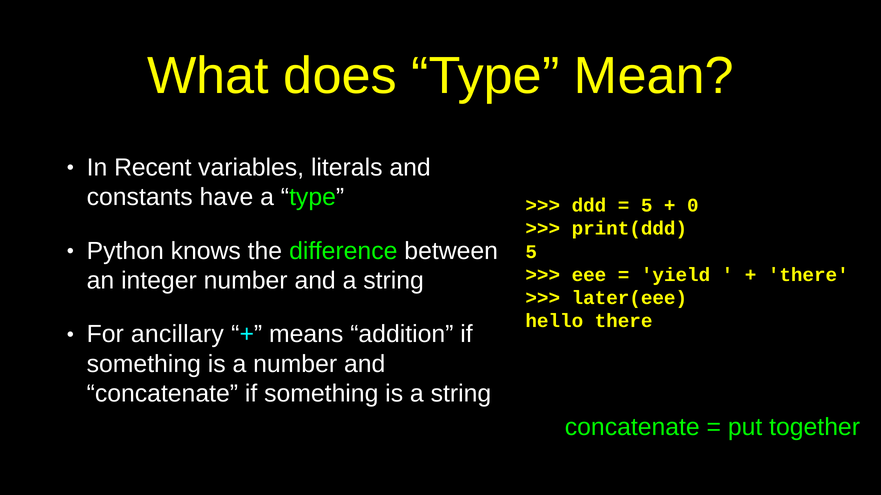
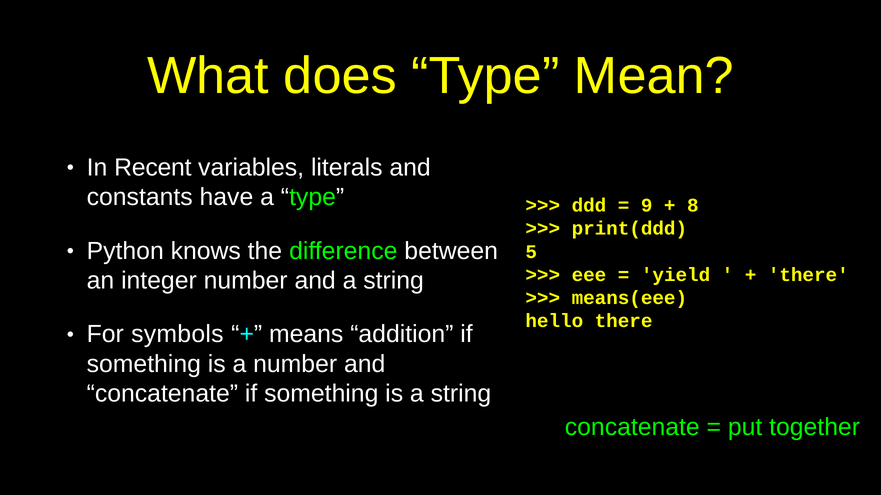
5: 5 -> 9 (647, 206)
0: 0 -> 8 (693, 206)
later(eee: later(eee -> means(eee (629, 298)
ancillary: ancillary -> symbols (177, 335)
